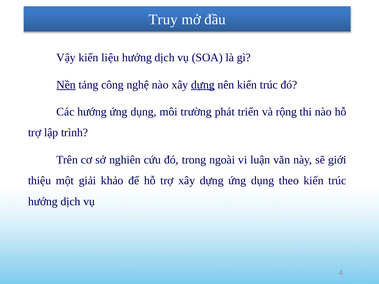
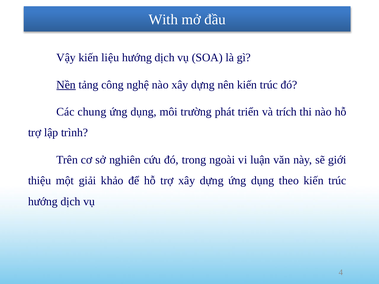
Truy: Truy -> With (163, 20)
dựng underline: present -> none (203, 85)
Các hướng: hướng -> chung (92, 112)
rộng: rộng -> trích (286, 112)
